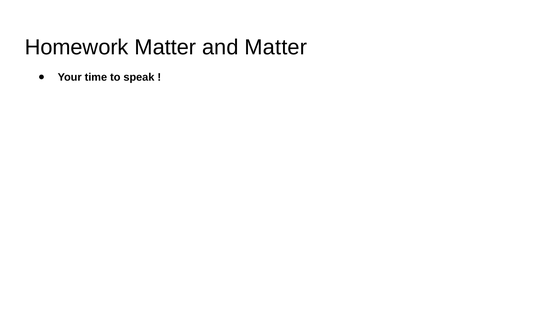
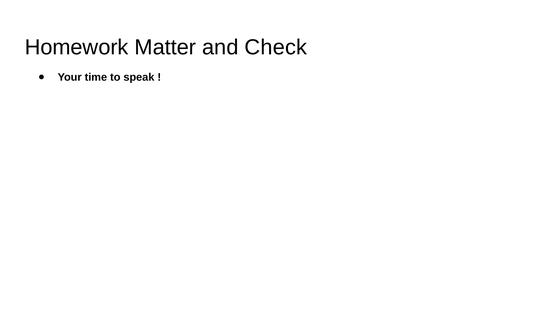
and Matter: Matter -> Check (276, 47)
